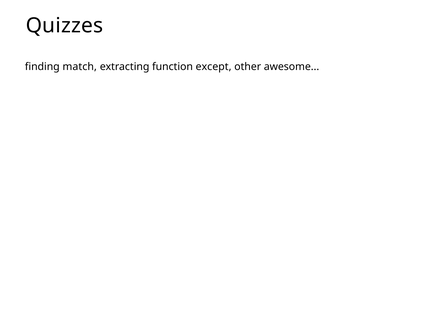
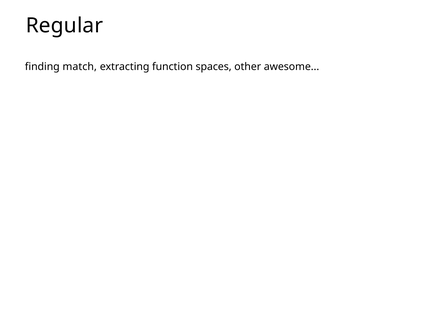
Quizzes: Quizzes -> Regular (64, 26)
except: except -> spaces (214, 67)
